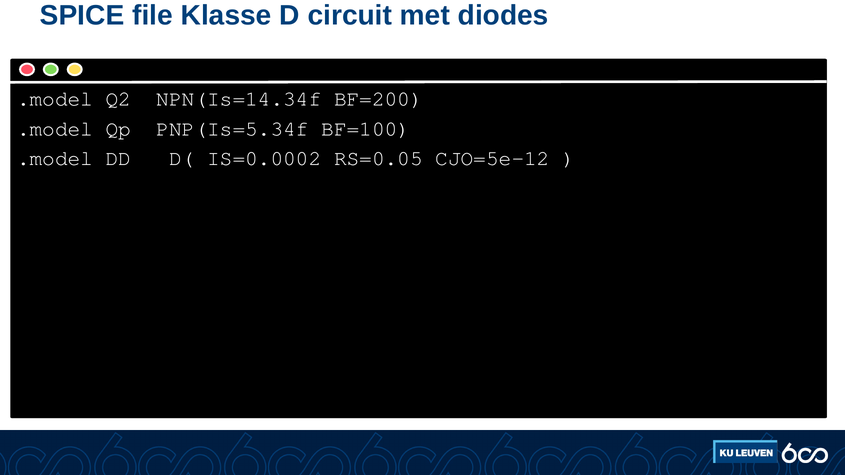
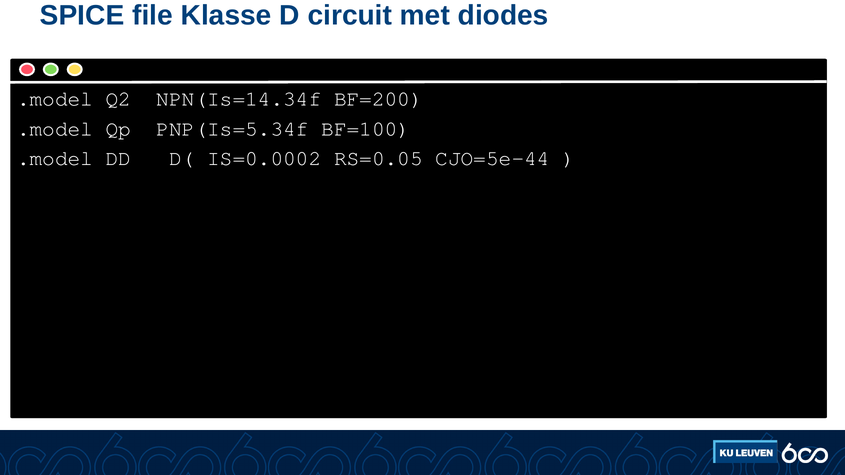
CJO=5e-12: CJO=5e-12 -> CJO=5e-44 (493, 159)
